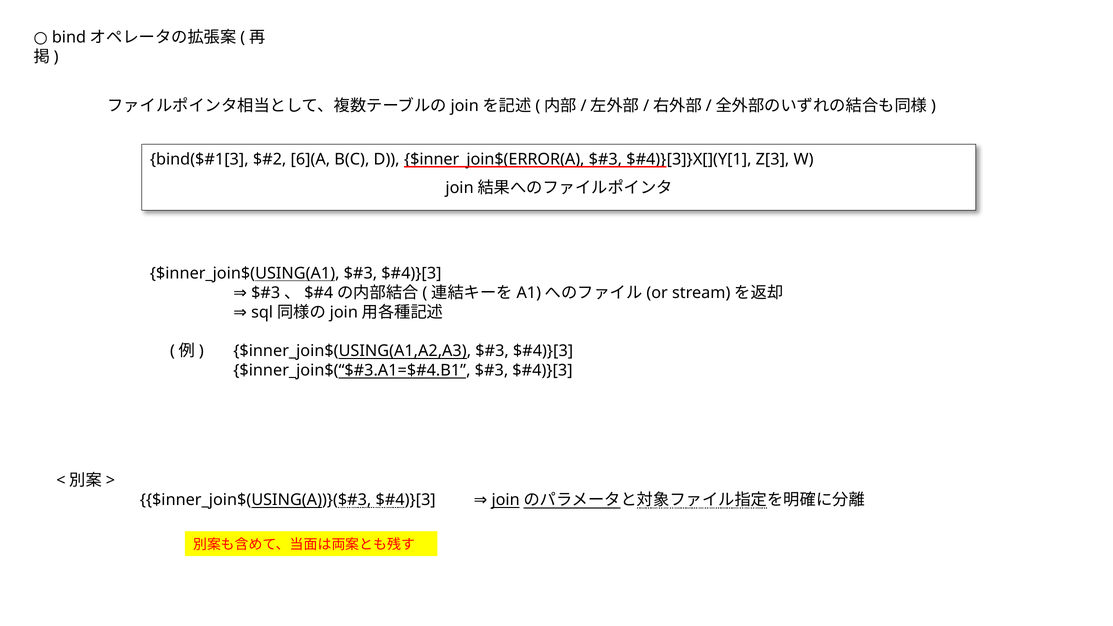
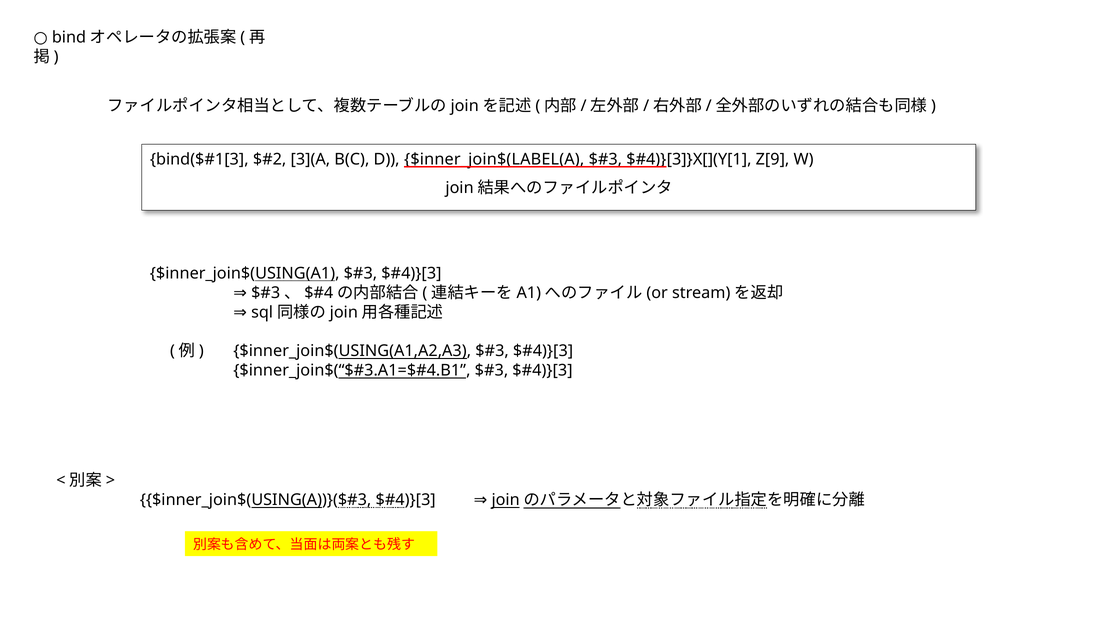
6](A: 6](A -> 3](A (310, 159)
$inner_join$(ERROR(A: $inner_join$(ERROR(A -> $inner_join$(LABEL(A (494, 159)
Z[3: Z[3 -> Z[9 (773, 159)
